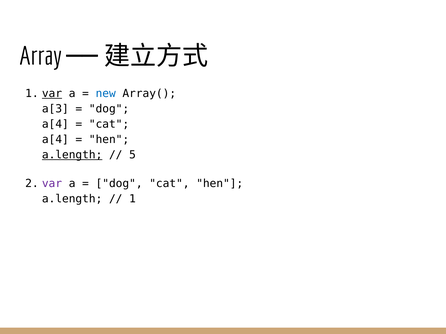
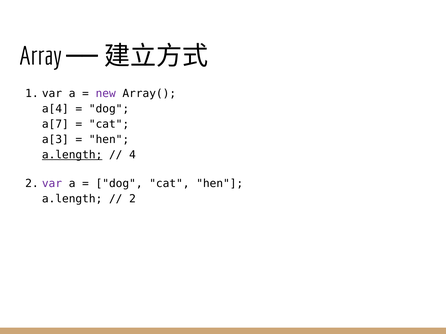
var underline: present -> none (52, 94)
new colour: blue -> purple (106, 94)
a[3: a[3 -> a[4 (55, 109)
a[4: a[4 -> a[7 (55, 124)
a[4: a[4 -> a[3 (55, 140)
5: 5 -> 4 (132, 155)
1: 1 -> 2 (132, 199)
